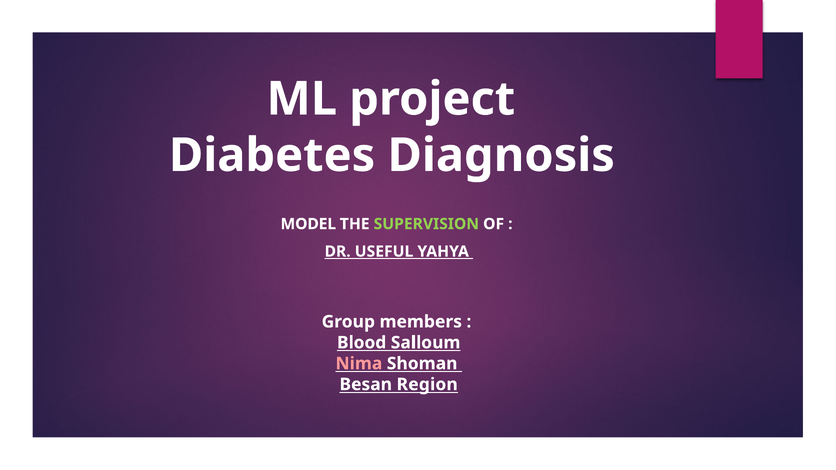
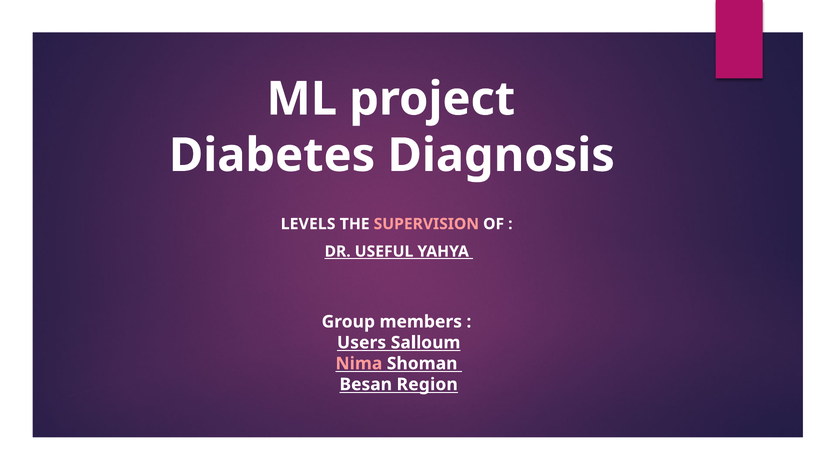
MODEL: MODEL -> LEVELS (308, 224)
SUPERVISION colour: light green -> pink (426, 224)
Blood: Blood -> Users (362, 343)
